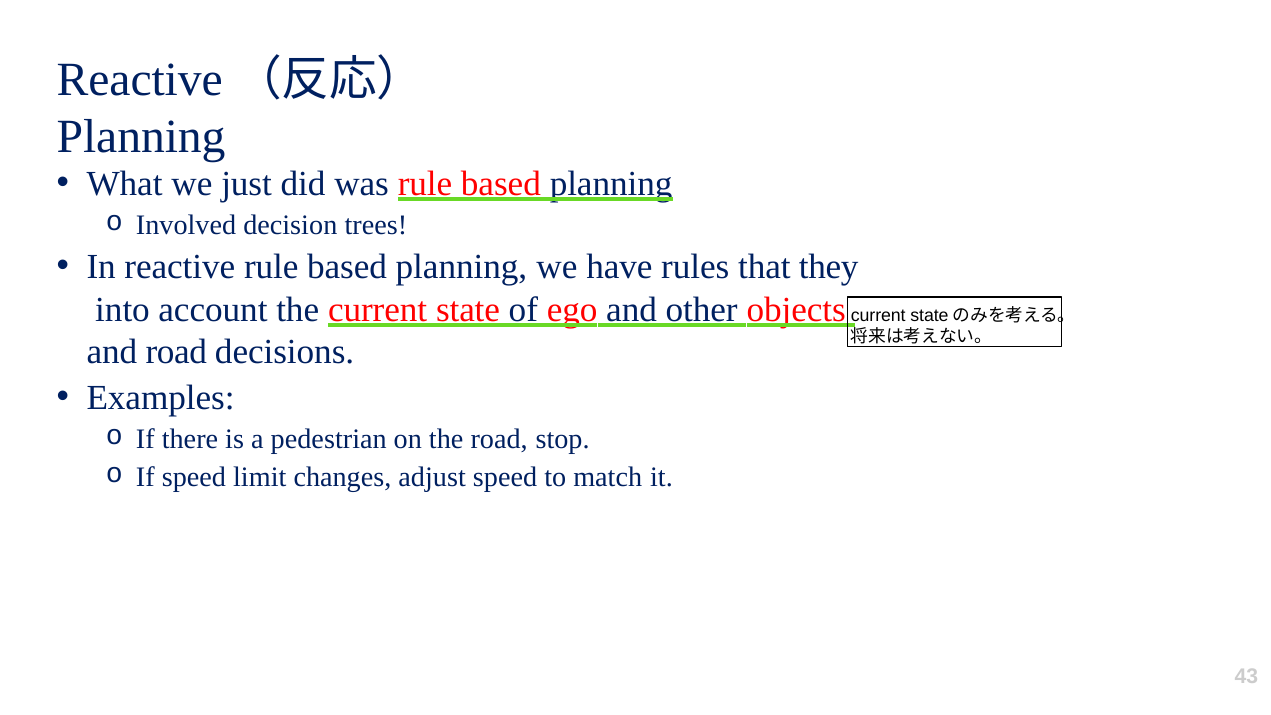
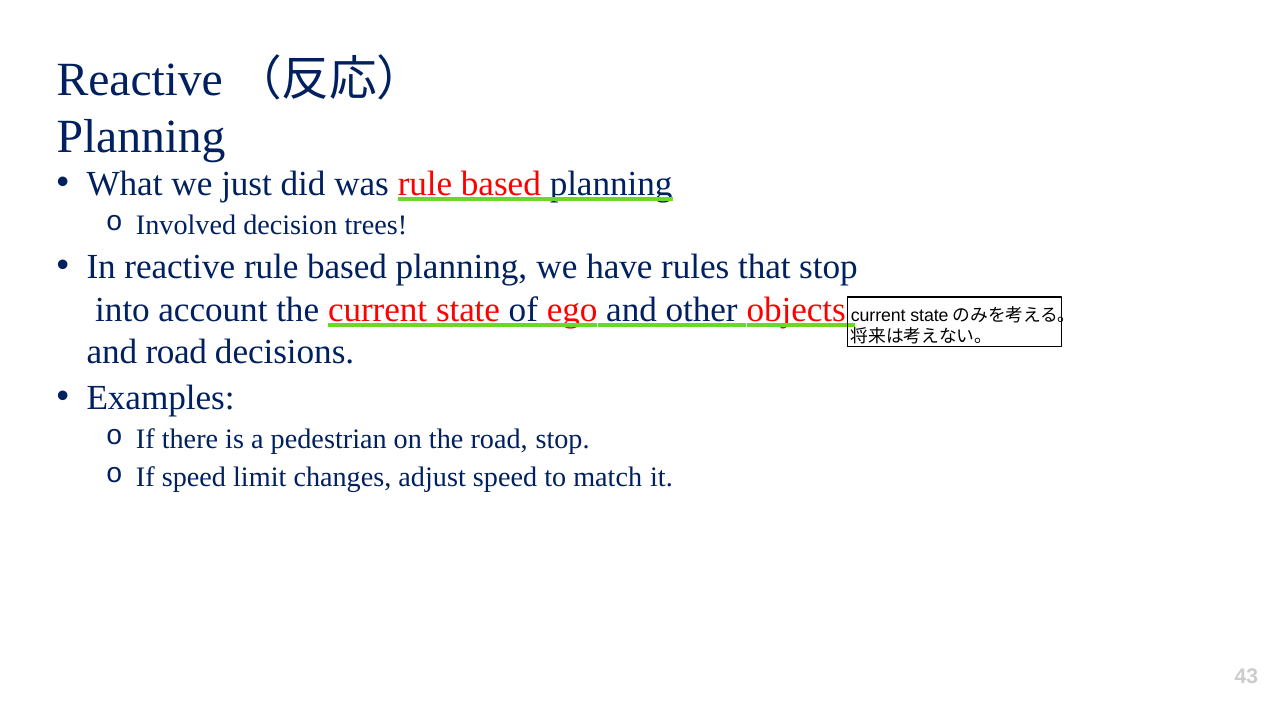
that they: they -> stop (828, 267)
